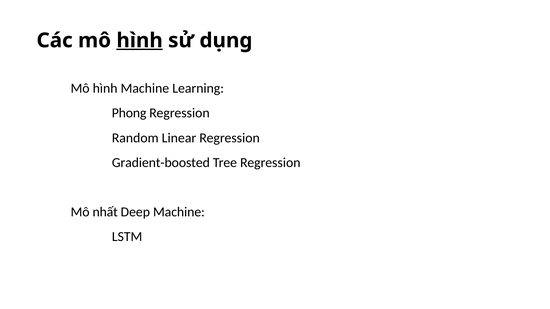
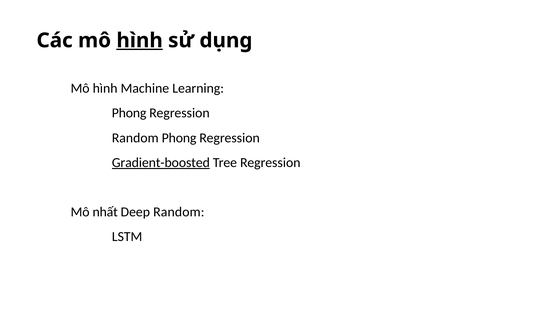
Random Linear: Linear -> Phong (179, 138)
Gradient-boosted underline: none -> present (161, 163)
Deep Machine: Machine -> Random (179, 212)
